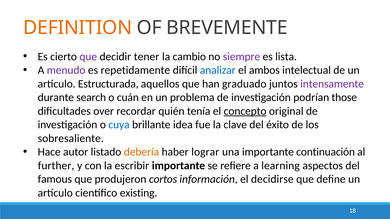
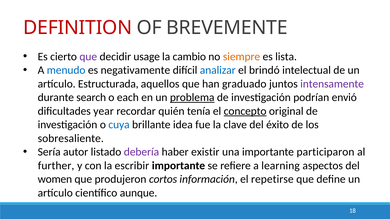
DEFINITION colour: orange -> red (78, 28)
tener: tener -> usage (147, 57)
siempre colour: purple -> orange (241, 57)
menudo colour: purple -> blue (66, 70)
repetidamente: repetidamente -> negativamente (135, 70)
ambos: ambos -> brindó (264, 70)
cuán: cuán -> each (128, 98)
problema underline: none -> present (192, 98)
those: those -> envió (344, 98)
over: over -> year (104, 111)
Hace: Hace -> Sería (49, 152)
debería colour: orange -> purple (141, 152)
lograr: lograr -> existir (205, 152)
continuación: continuación -> participaron (325, 152)
famous: famous -> women (55, 180)
decidirse: decidirse -> repetirse (272, 180)
existing: existing -> aunque (139, 193)
